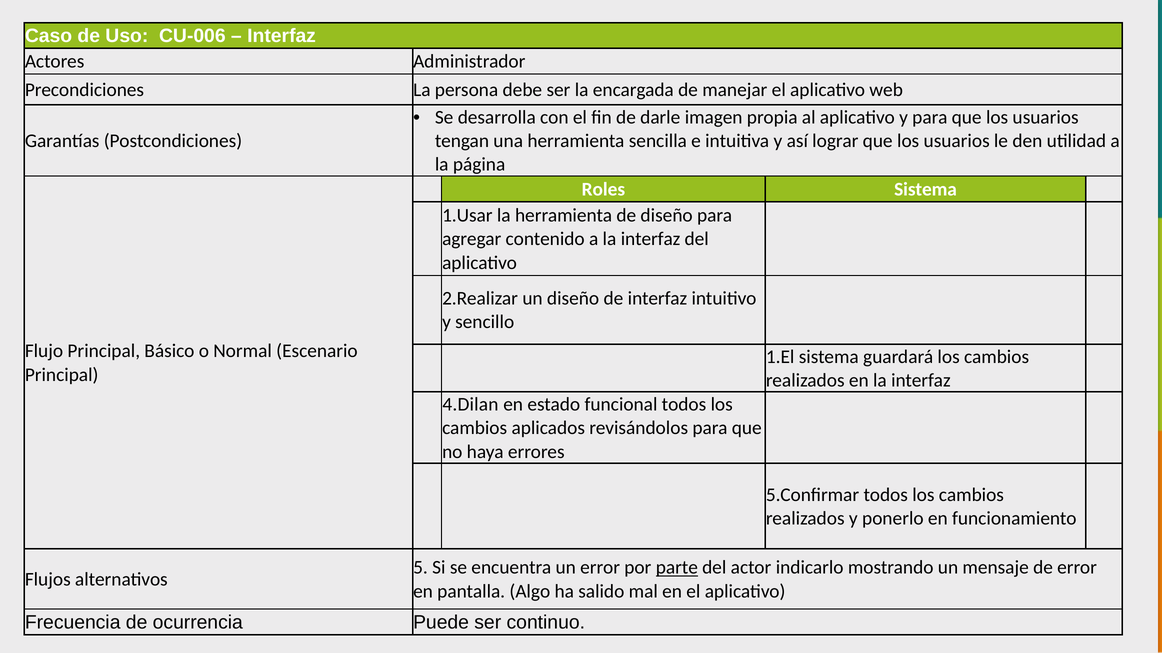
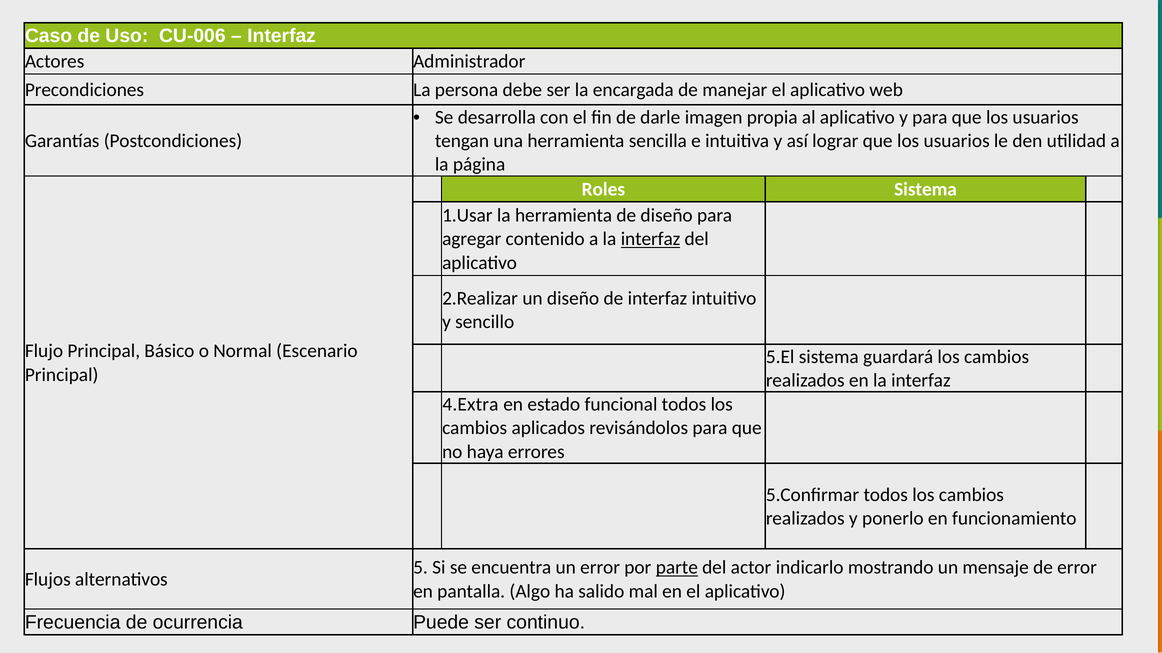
interfaz underline: none -> present (651, 239)
1.El: 1.El -> 5.El (780, 357)
4.Dilan: 4.Dilan -> 4.Extra (470, 405)
